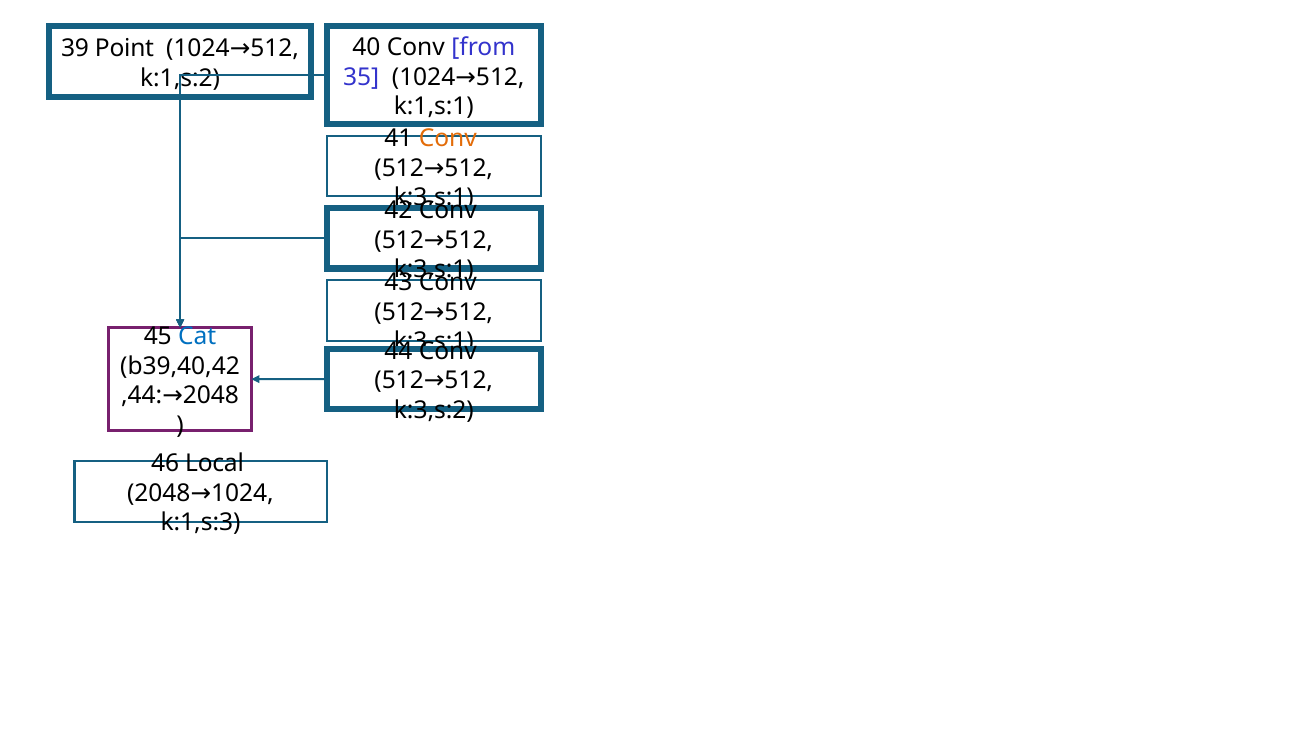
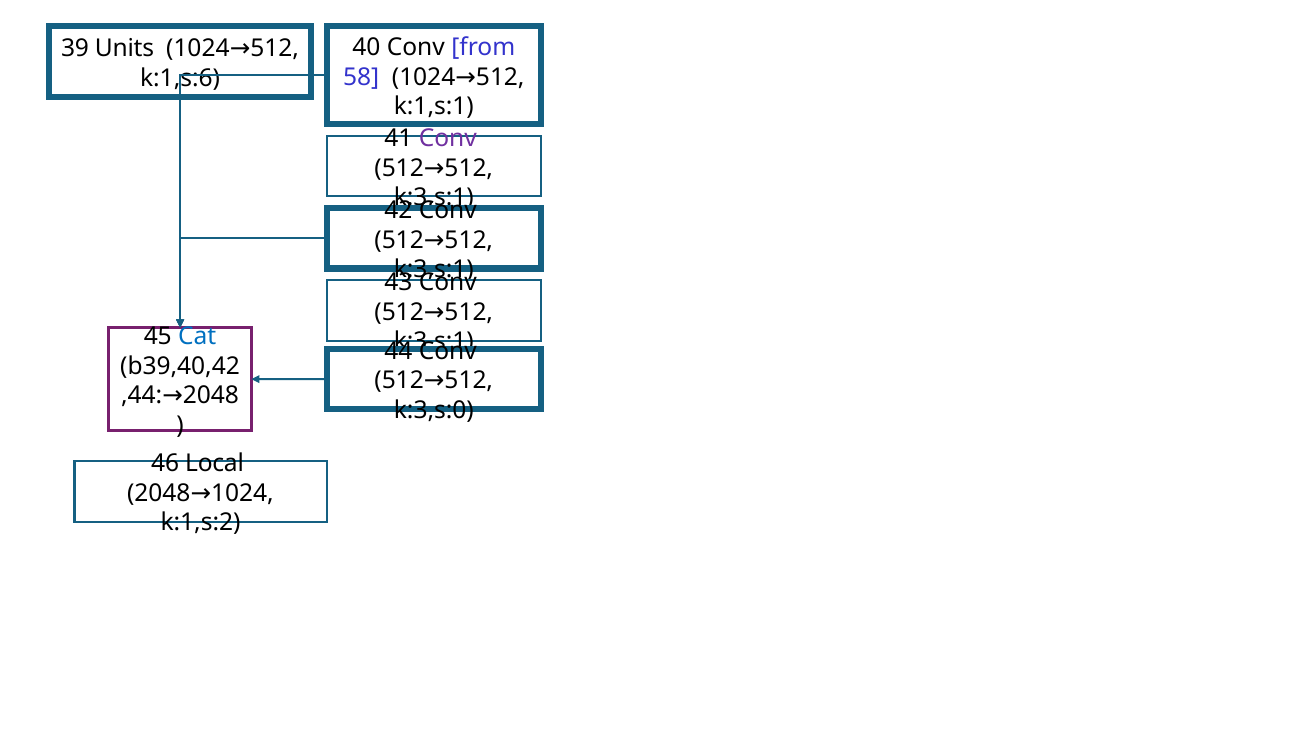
Point: Point -> Units (124, 49)
35: 35 -> 58 (361, 77)
k:1,s:2: k:1,s:2 -> k:1,s:6 (180, 78)
Conv colour: orange -> purple (448, 138)
k:3,s:2: k:3,s:2 -> k:3,s:0 (434, 410)
k:1,s:3: k:1,s:3 -> k:1,s:2 (201, 522)
